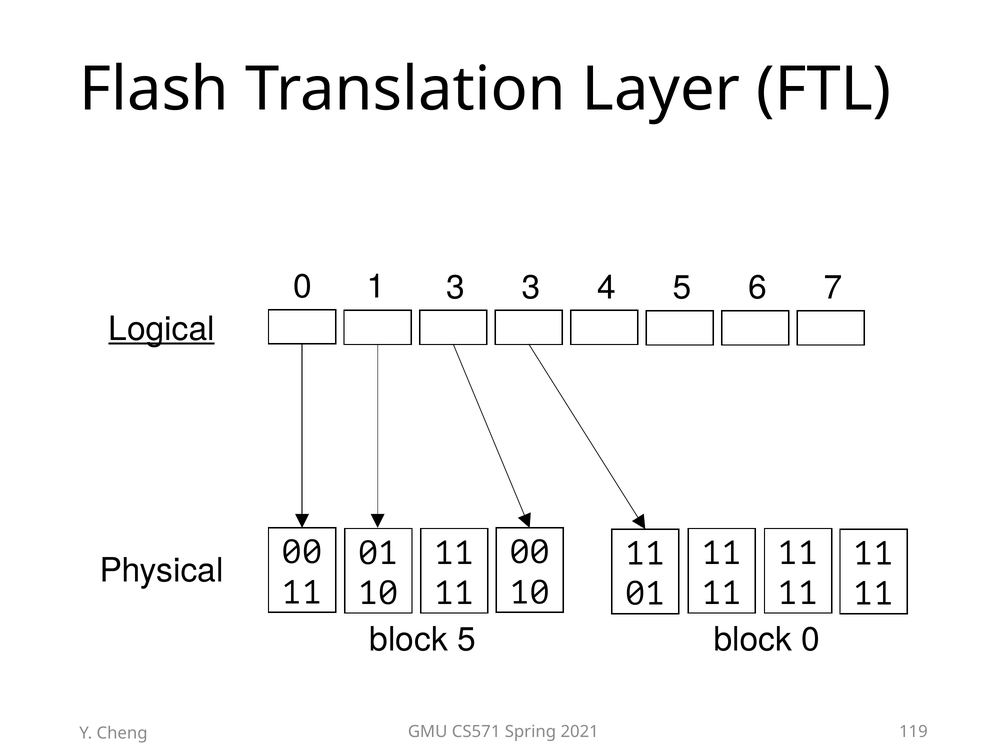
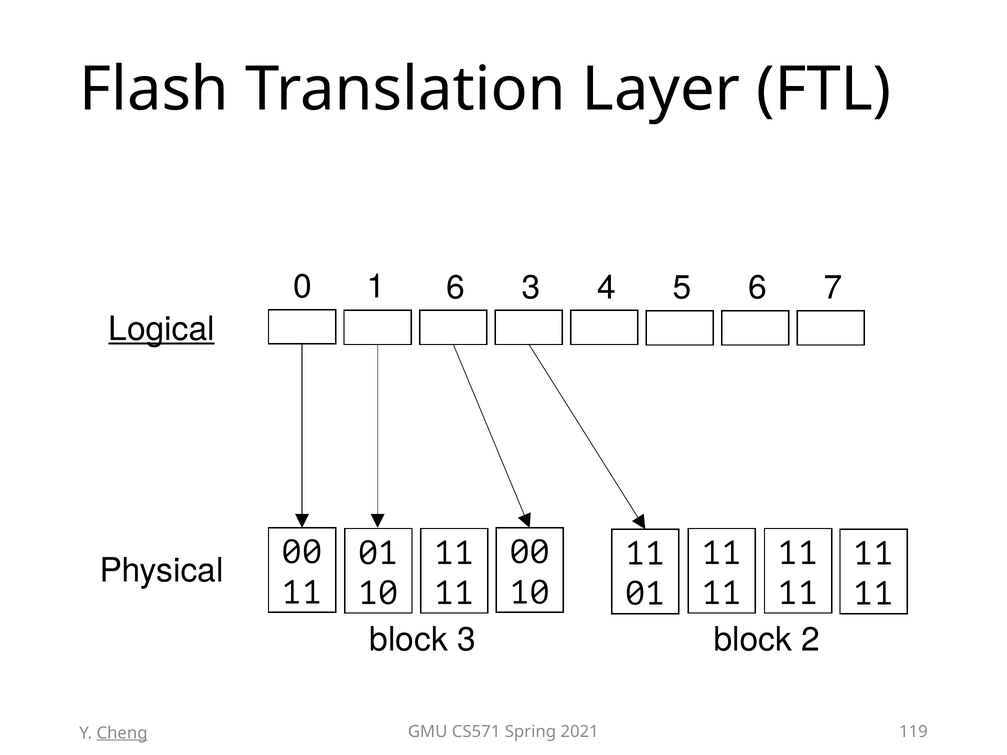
1 3: 3 -> 6 (456, 288)
block 5: 5 -> 3 (467, 640)
block 0: 0 -> 2 (811, 640)
Cheng underline: none -> present (122, 733)
